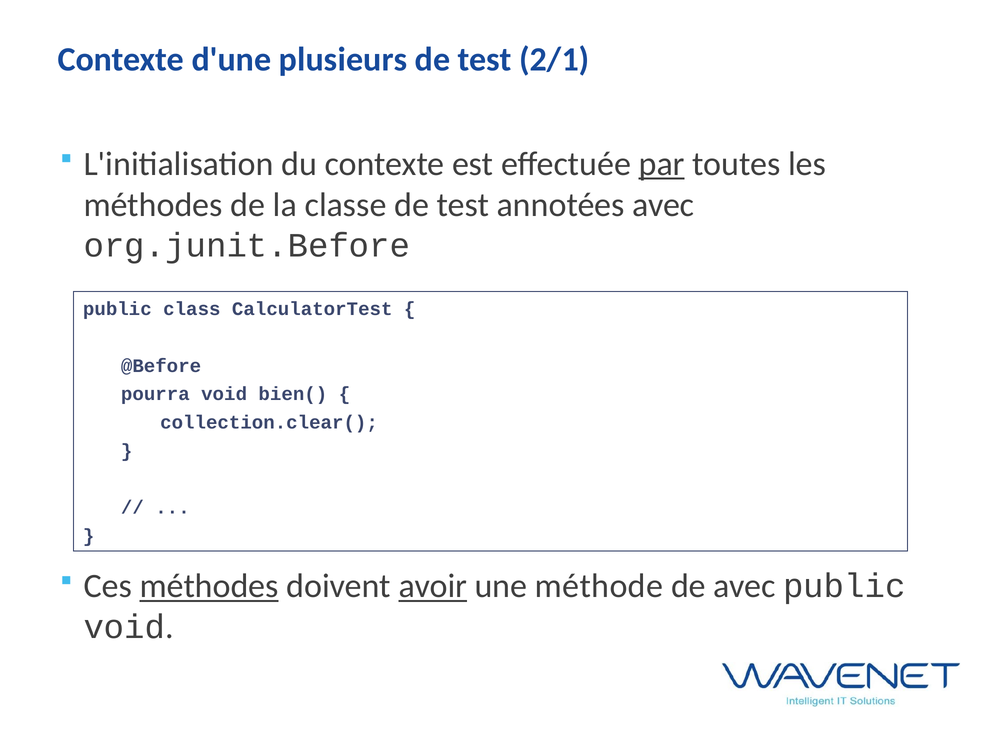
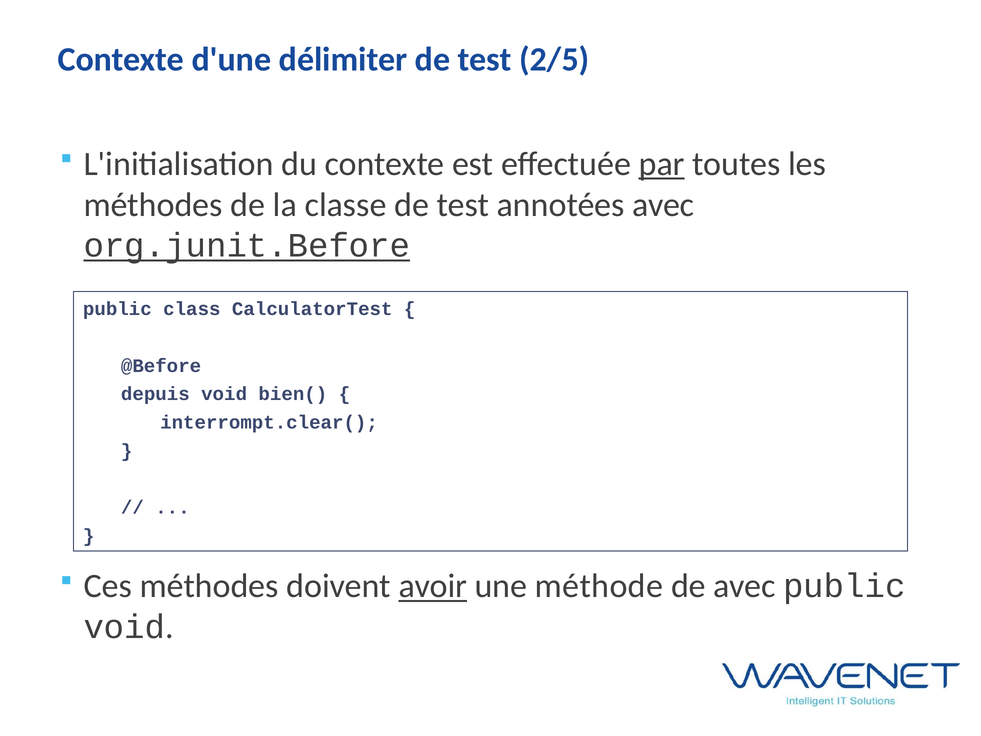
plusieurs: plusieurs -> délimiter (343, 59)
2/1: 2/1 -> 2/5 (554, 59)
org.junit.Before underline: none -> present (247, 246)
pourra: pourra -> depuis (155, 394)
collection.clear(: collection.clear( -> interrompt.clear( (269, 422)
méthodes underline: present -> none (209, 586)
